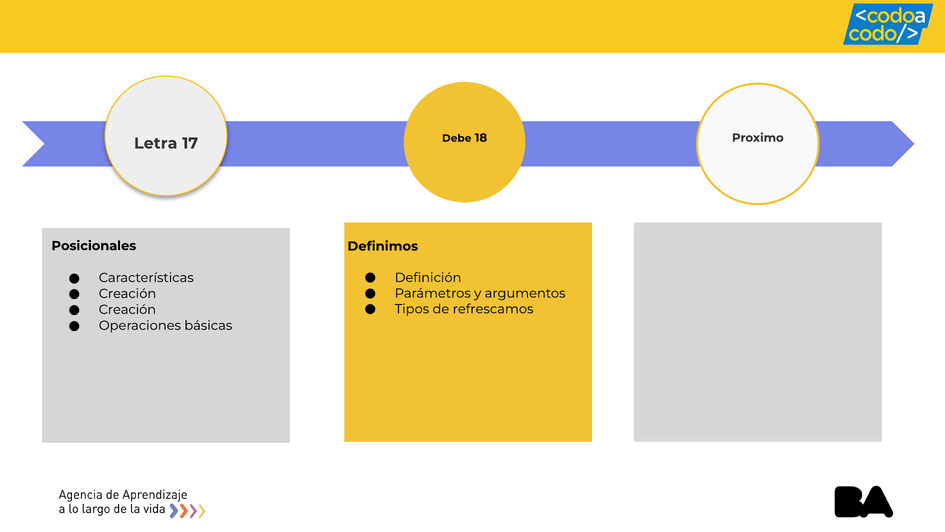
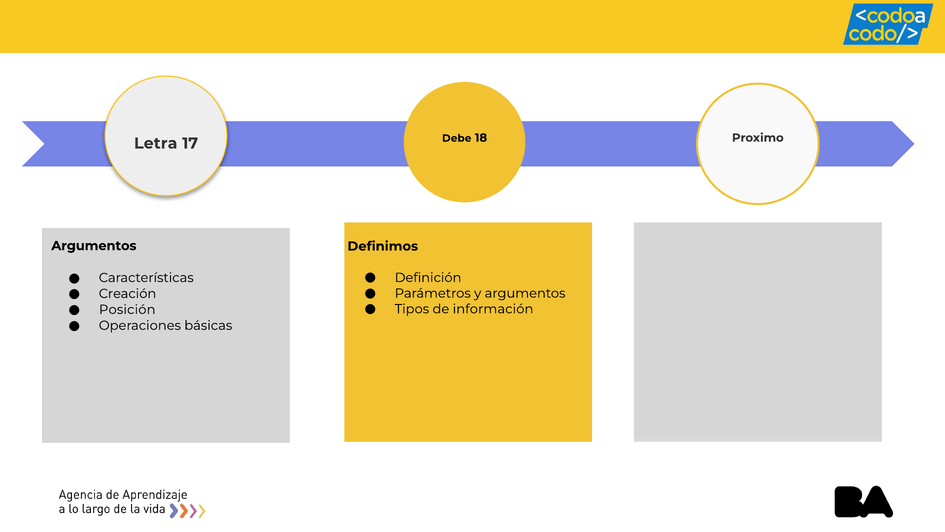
Posicionales: Posicionales -> Argumentos (94, 246)
refrescamos: refrescamos -> información (493, 309)
Creación: Creación -> Posición (127, 309)
